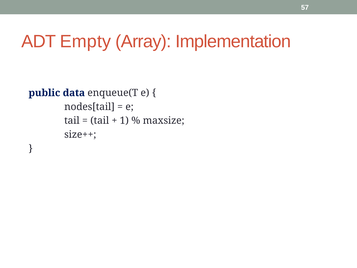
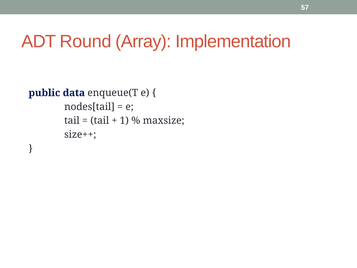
Empty: Empty -> Round (86, 41)
